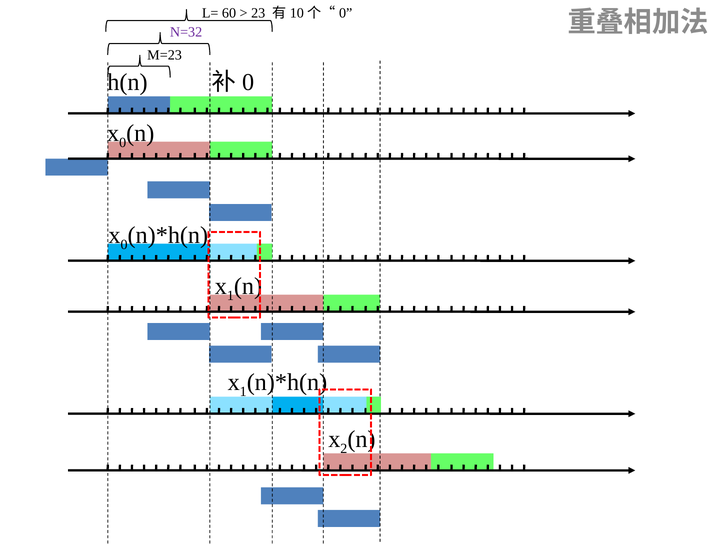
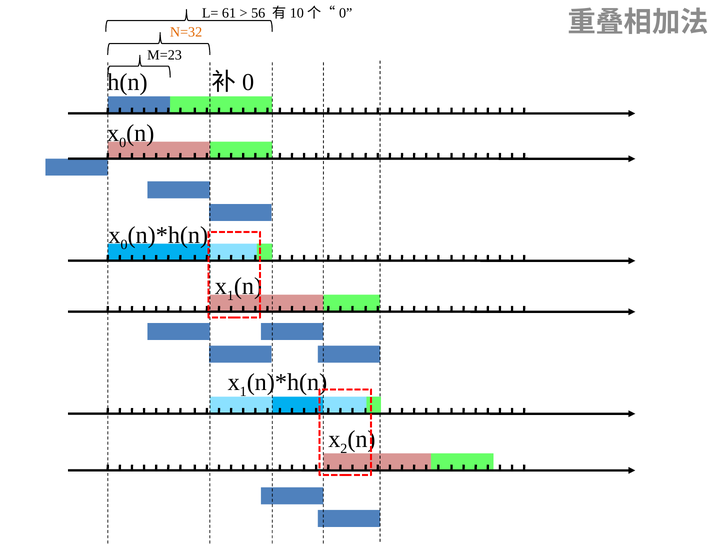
60: 60 -> 61 (229, 13)
23: 23 -> 56 (258, 13)
N=32 colour: purple -> orange (186, 32)
